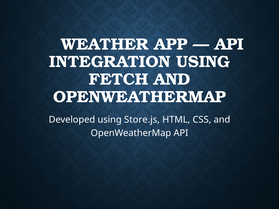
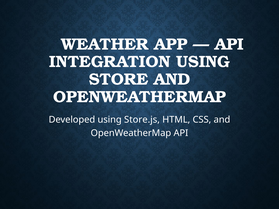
FETCH: FETCH -> STORE (119, 79)
